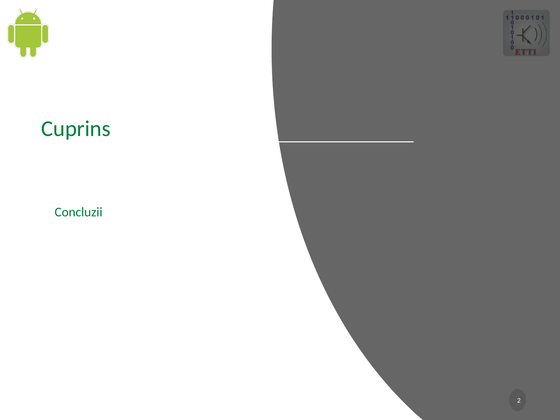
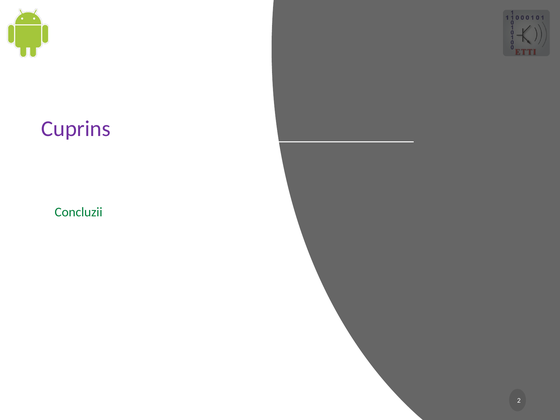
Cuprins colour: green -> purple (76, 129)
